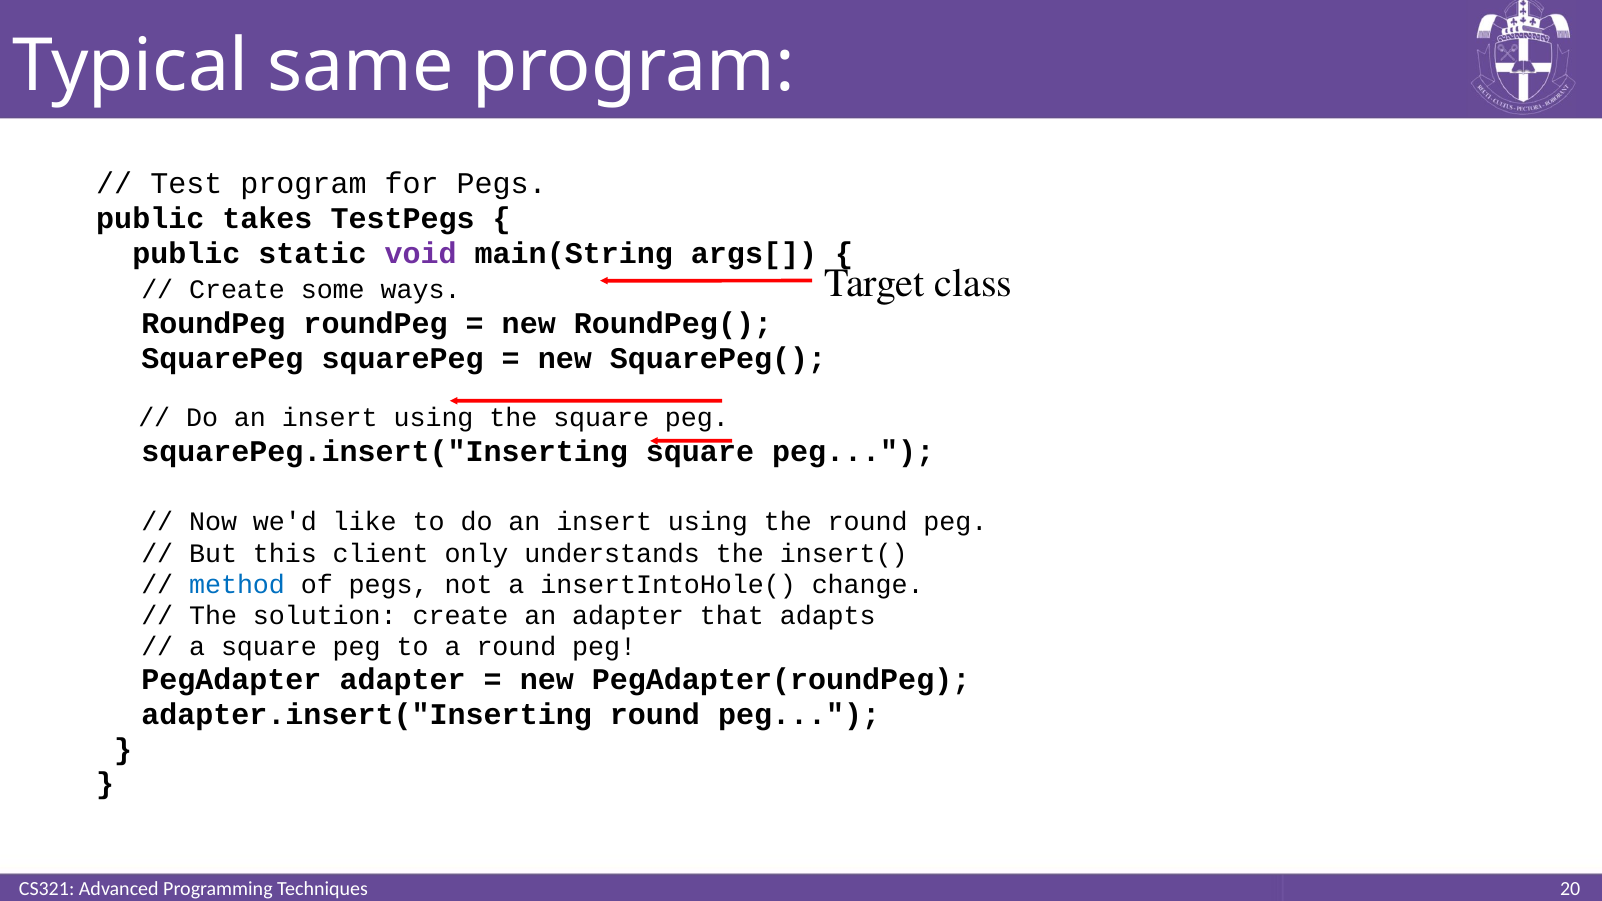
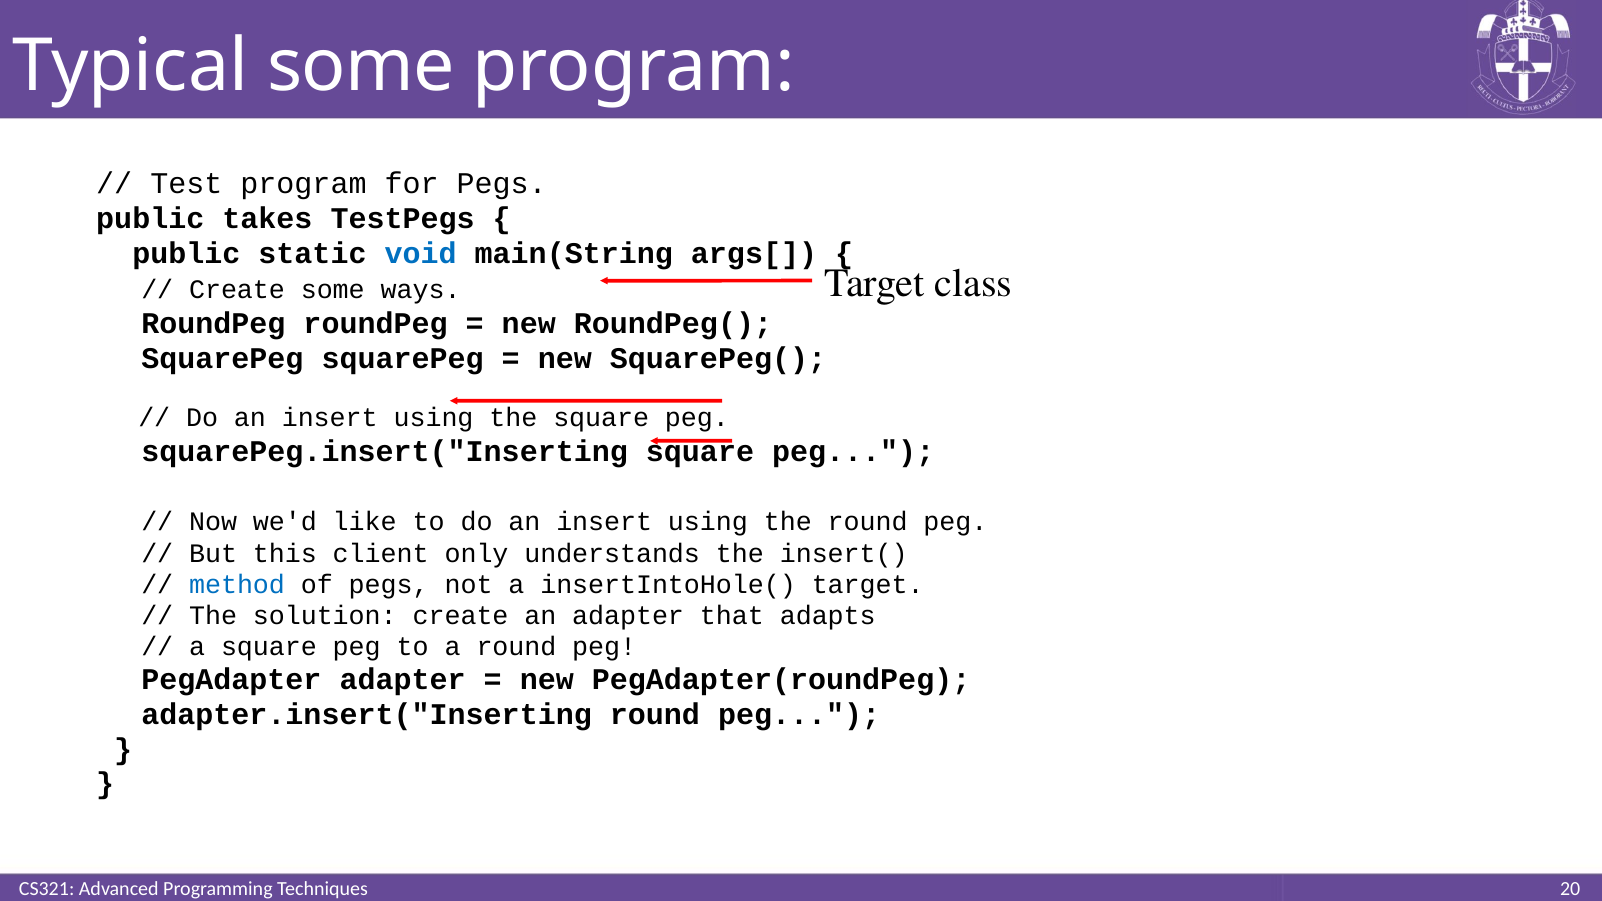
Typical same: same -> some (361, 66)
void colour: purple -> blue (421, 254)
insertIntoHole( change: change -> target (868, 585)
